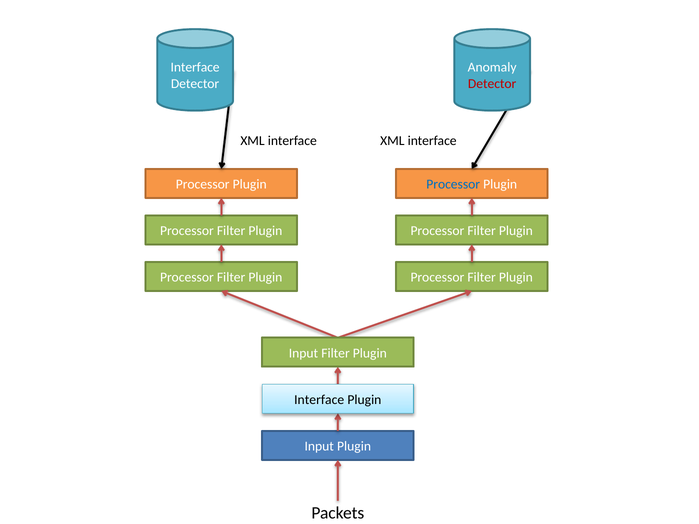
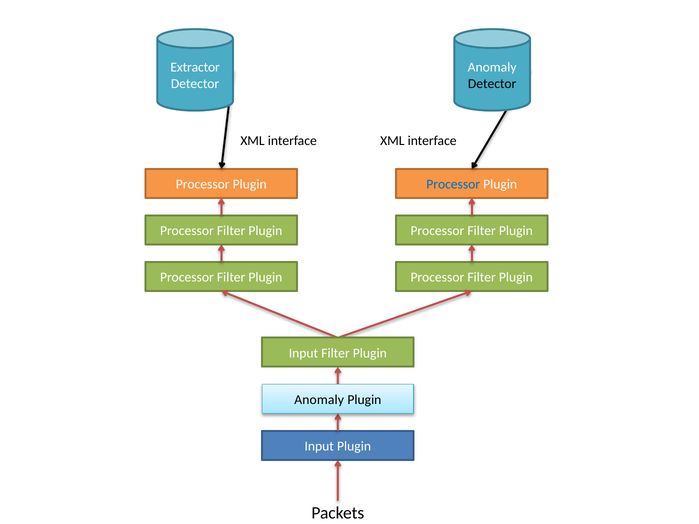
Interface: Interface -> Extractor (195, 67)
Detector colour: red -> black (492, 84)
Interface: Interface -> Anomaly (319, 400)
